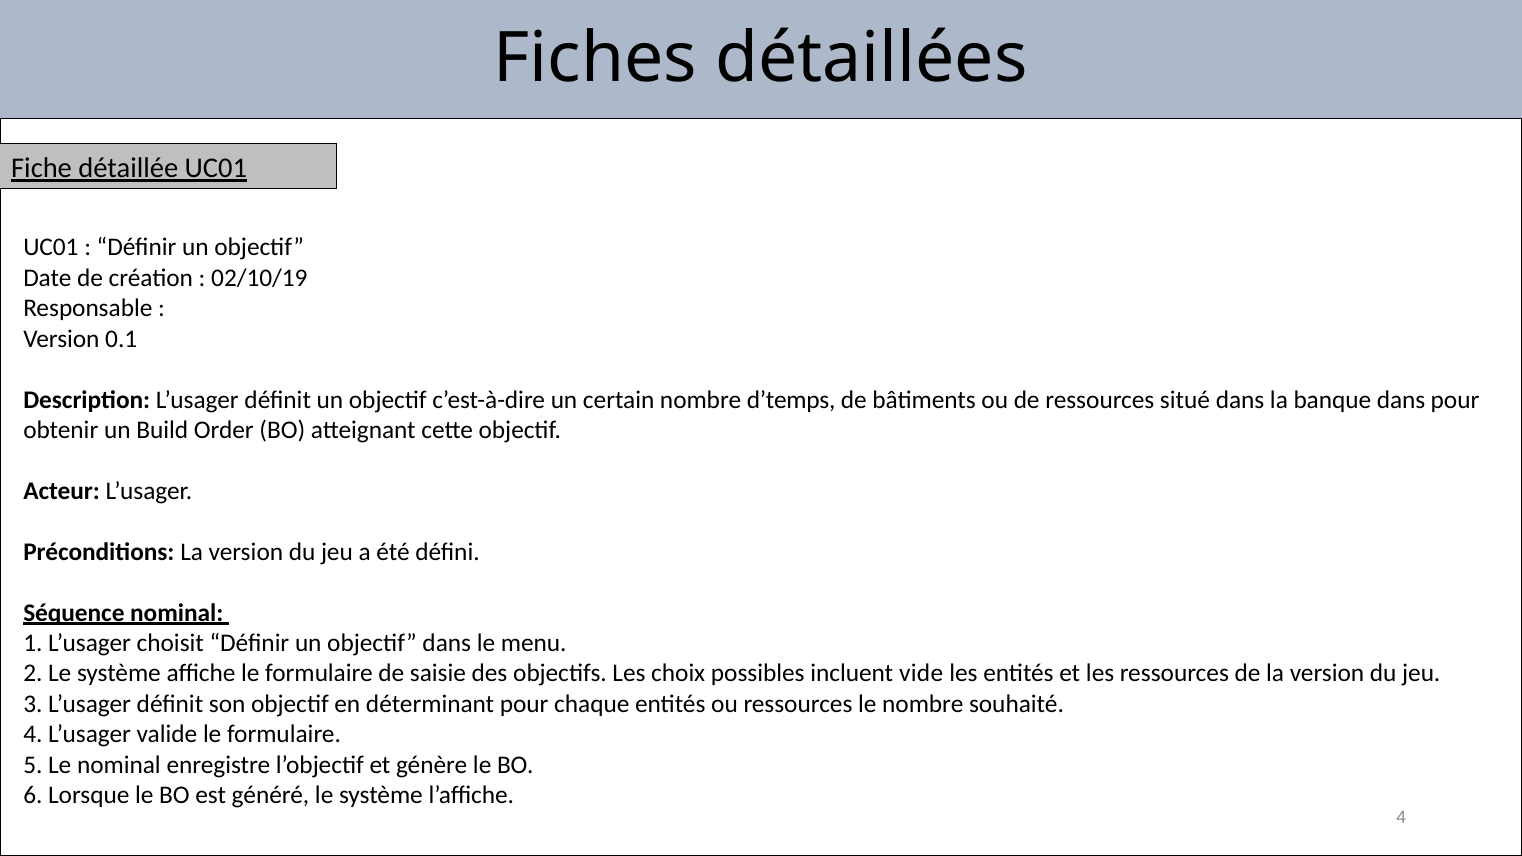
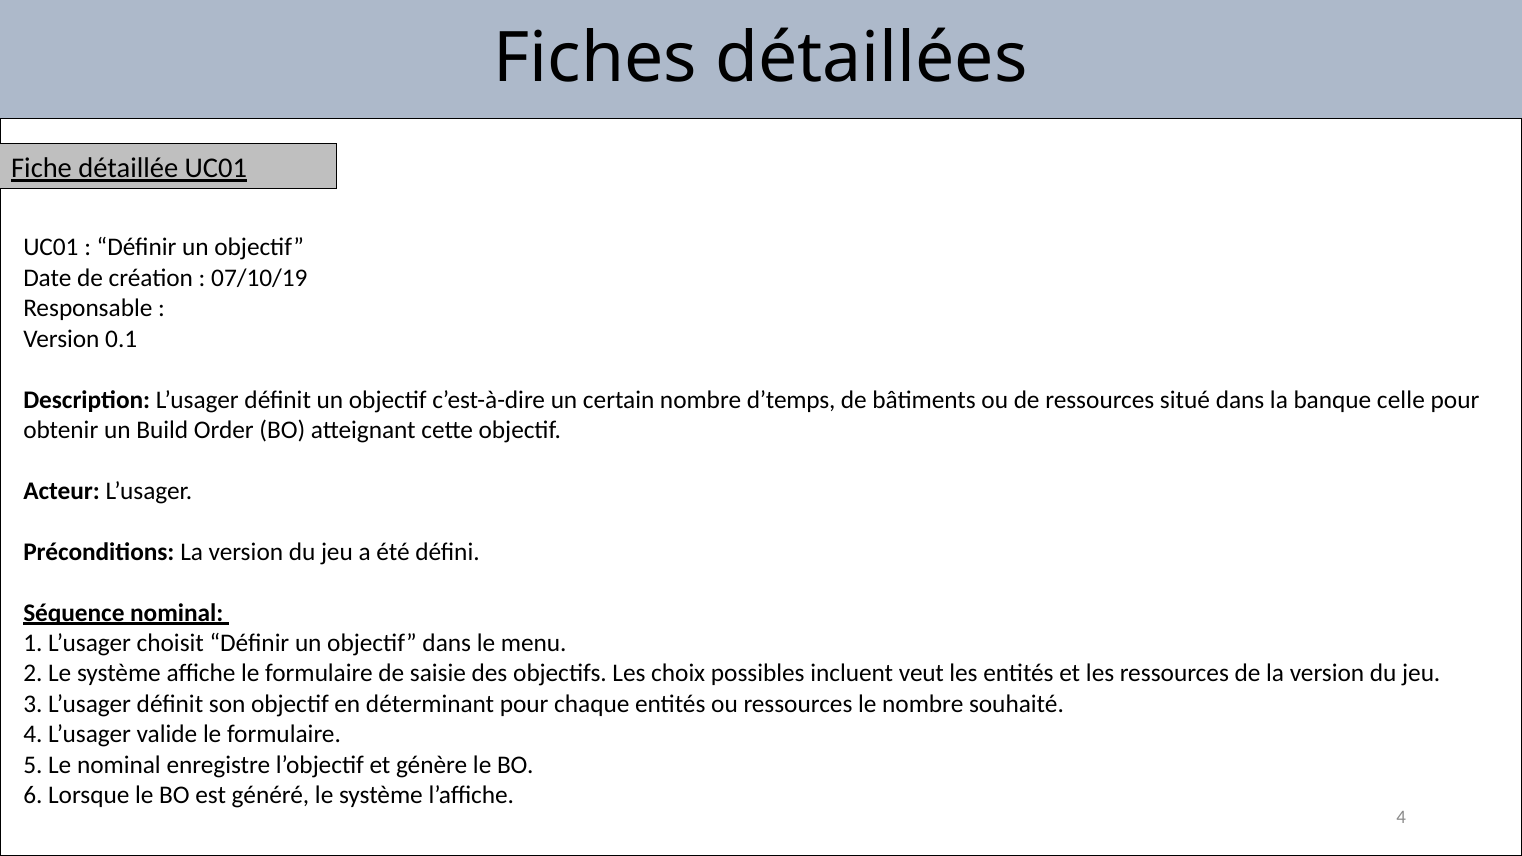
02/10/19: 02/10/19 -> 07/10/19 (259, 278)
banque dans: dans -> celle (1401, 400)
vide: vide -> veut (921, 674)
